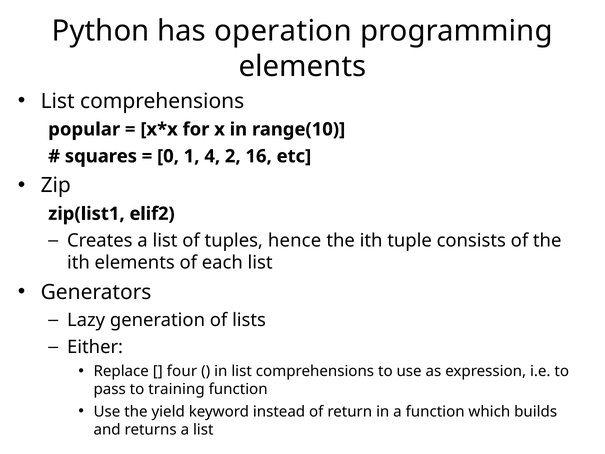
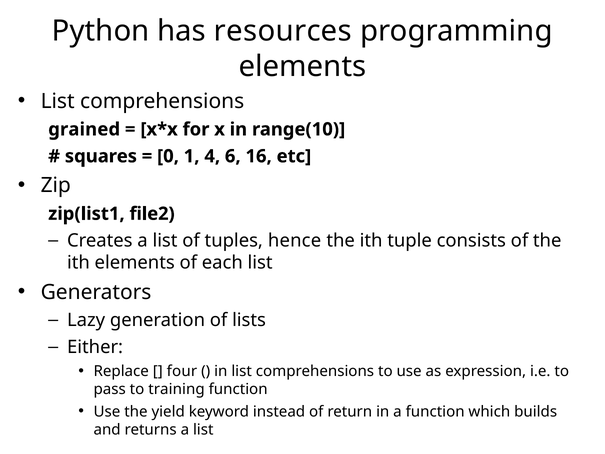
operation: operation -> resources (283, 31)
popular: popular -> grained (84, 129)
2: 2 -> 6 (233, 156)
elif2: elif2 -> file2 (152, 214)
